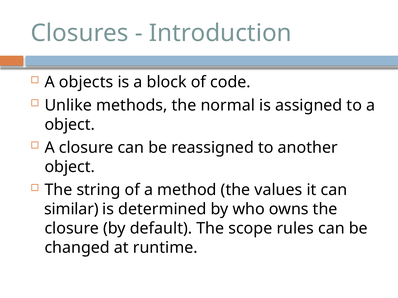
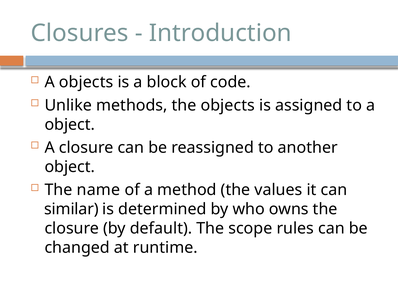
the normal: normal -> objects (228, 105)
string: string -> name (98, 190)
